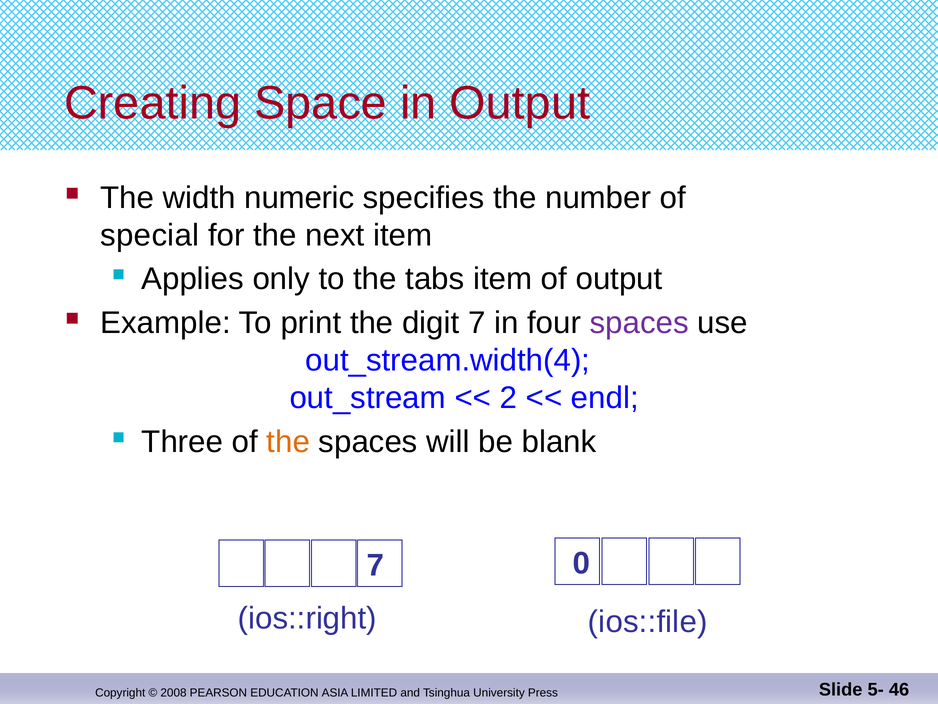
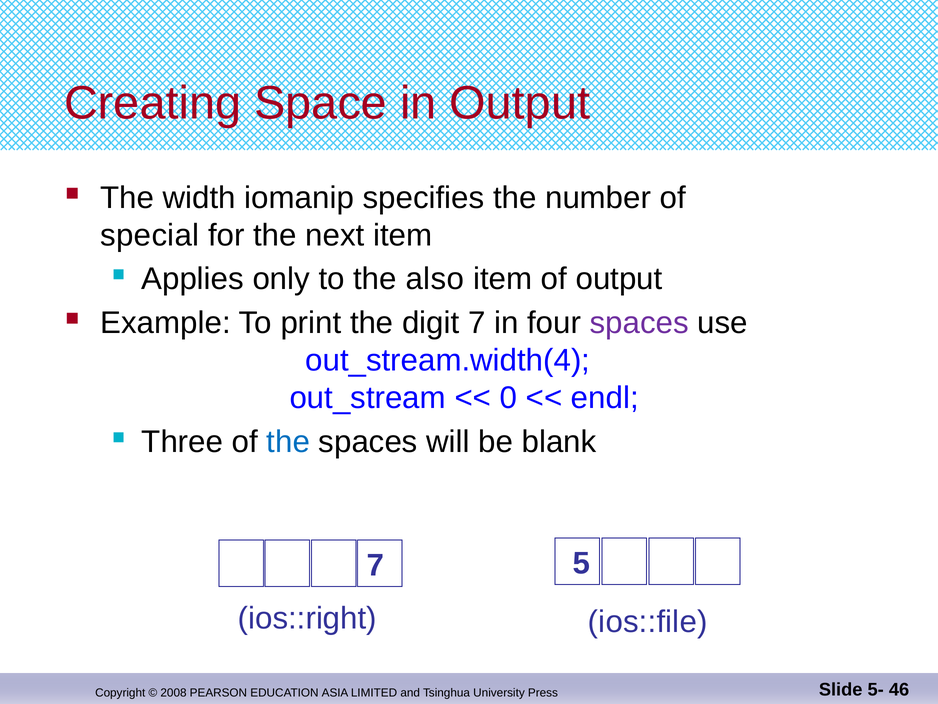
numeric: numeric -> iomanip (299, 198)
tabs: tabs -> also (435, 279)
2: 2 -> 0 (508, 398)
the colour: orange -> blue (288, 441)
0: 0 -> 5 (582, 563)
